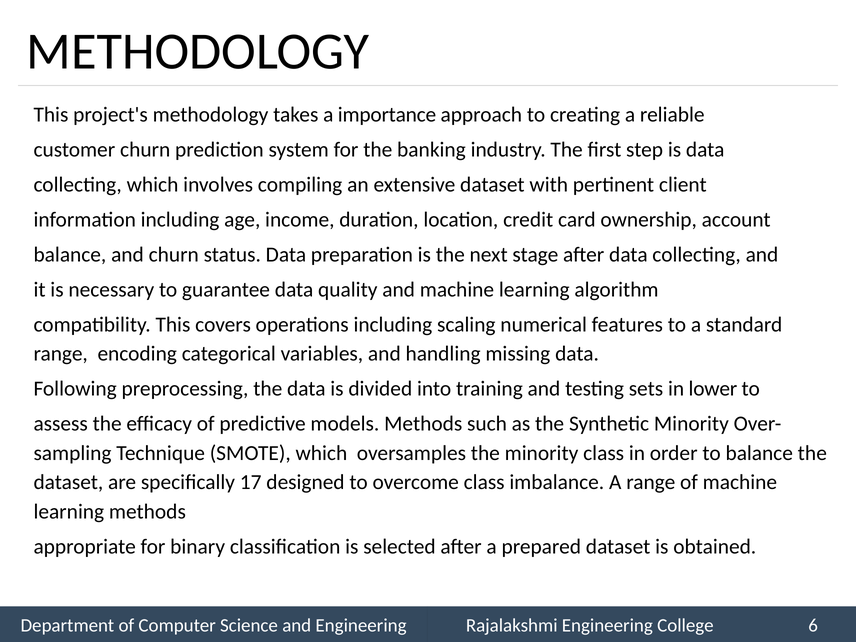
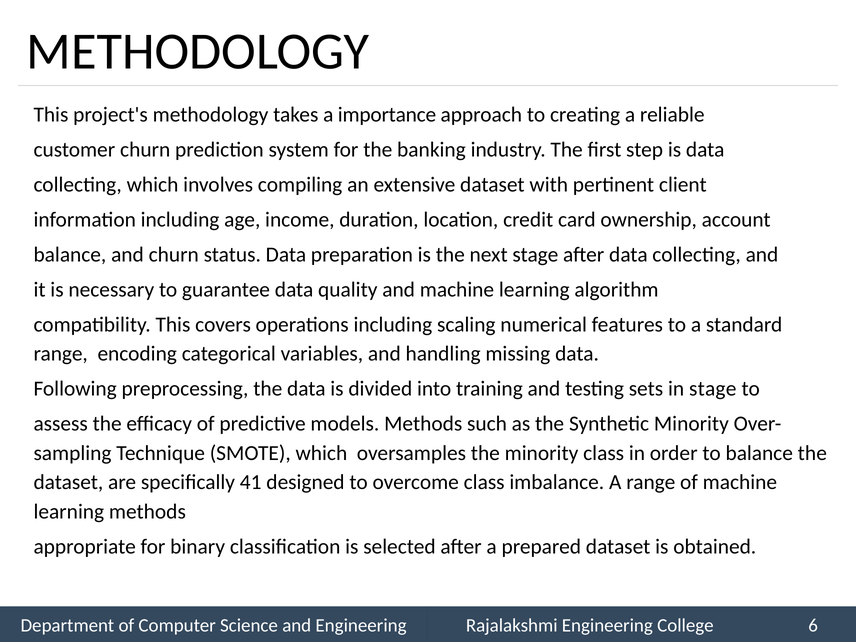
in lower: lower -> stage (713, 389)
17: 17 -> 41 (251, 482)
